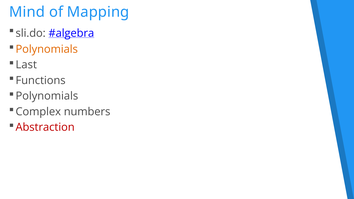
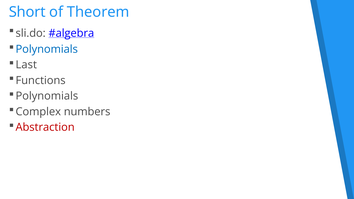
Mind: Mind -> Short (27, 12)
Mapping: Mapping -> Theorem (98, 12)
Polynomials colour: orange -> blue (47, 49)
